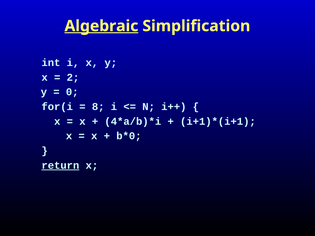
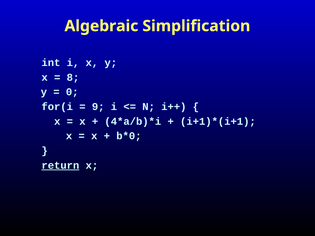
Algebraic underline: present -> none (101, 26)
2: 2 -> 8 (73, 77)
8: 8 -> 9 (98, 107)
